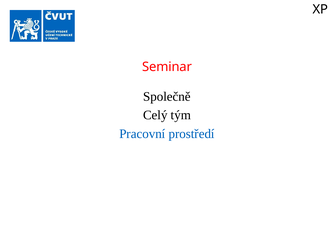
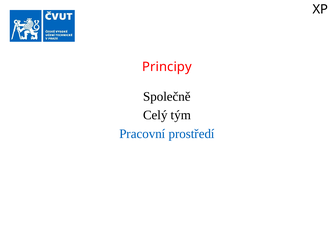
Seminar: Seminar -> Principy (167, 67)
